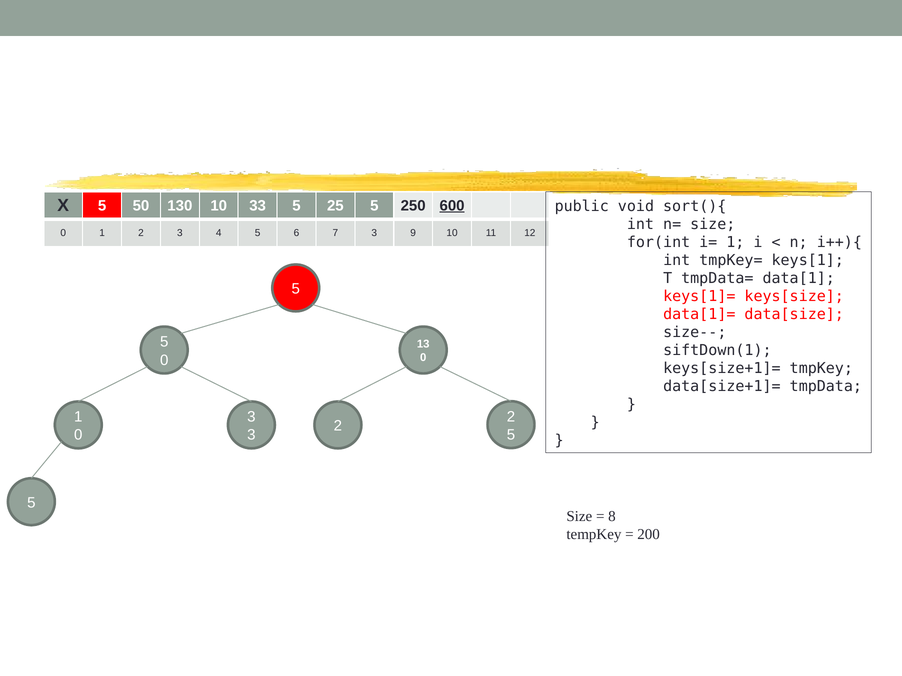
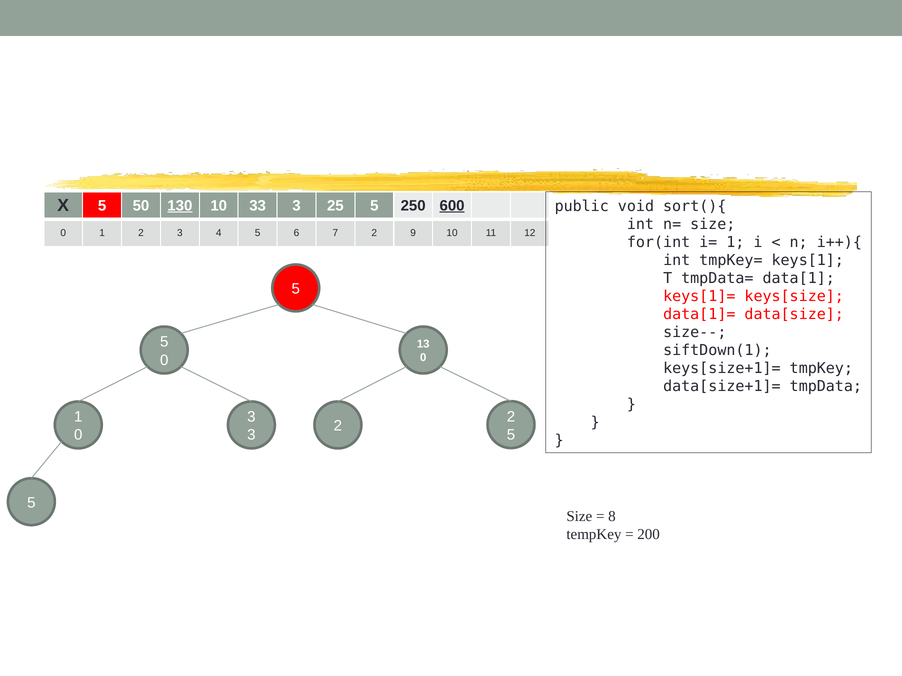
130 underline: none -> present (180, 206)
33 5: 5 -> 3 (297, 206)
7 3: 3 -> 2 (374, 233)
